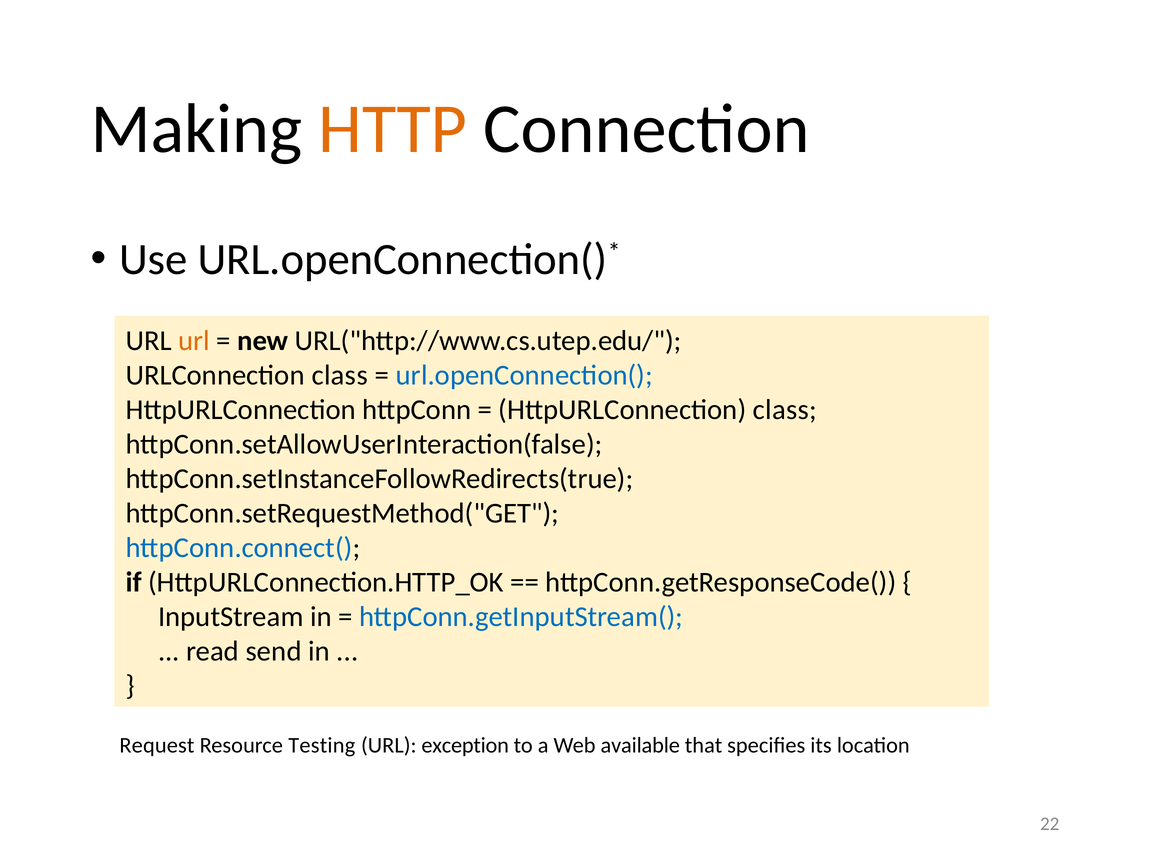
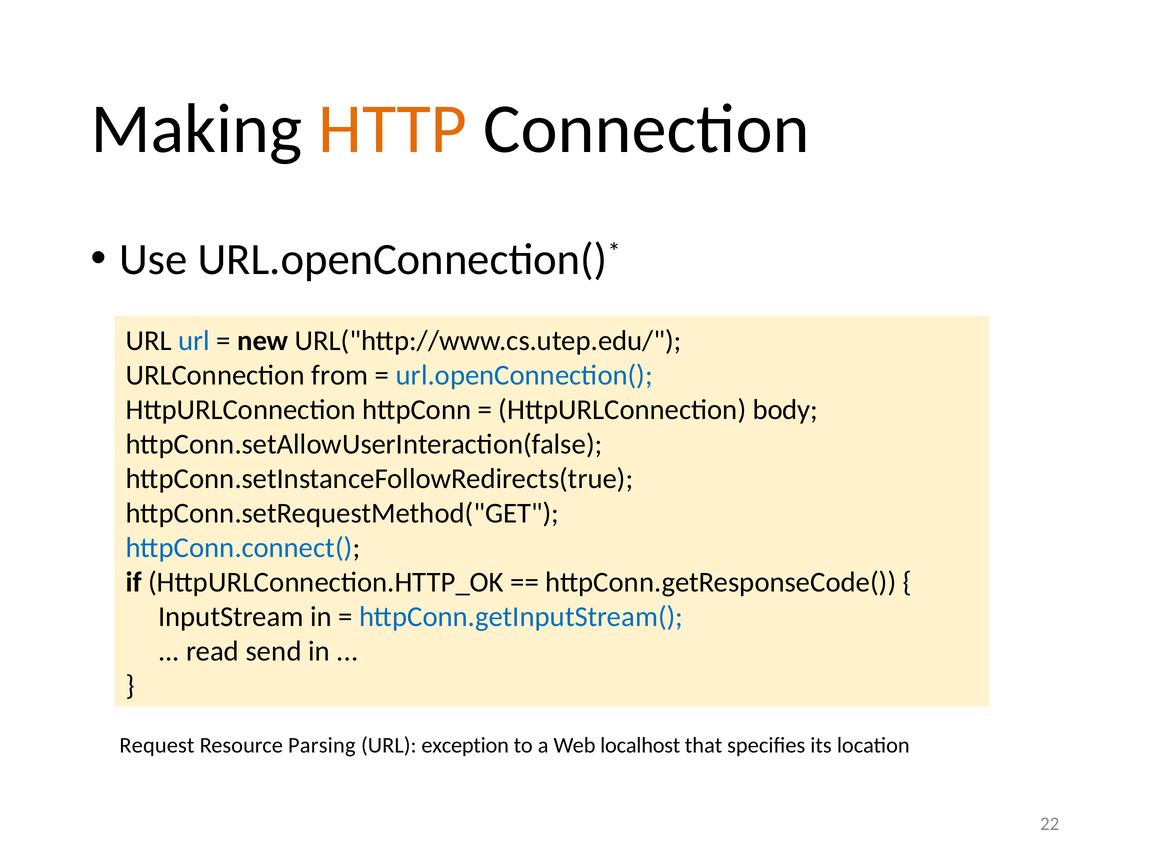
url colour: orange -> blue (194, 340)
URLConnection class: class -> from (340, 375)
HttpURLConnection class: class -> body (785, 409)
Testing: Testing -> Parsing (322, 745)
available: available -> localhost (640, 745)
